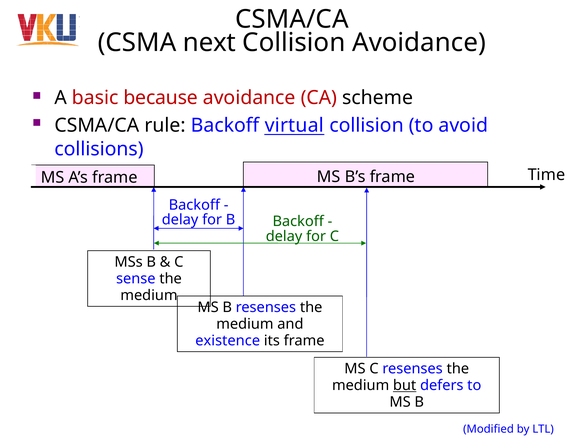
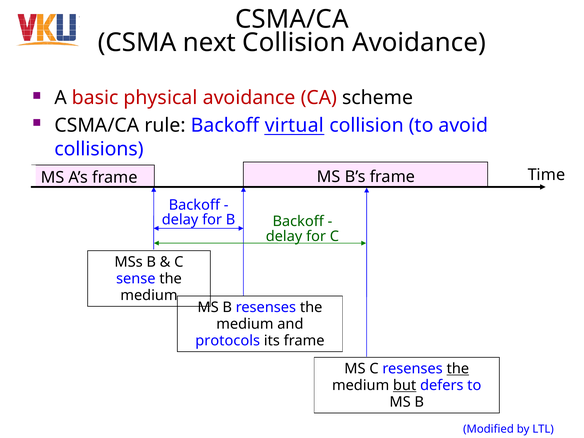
because: because -> physical (161, 98)
existence: existence -> protocols (228, 341)
the underline: none -> present (458, 369)
